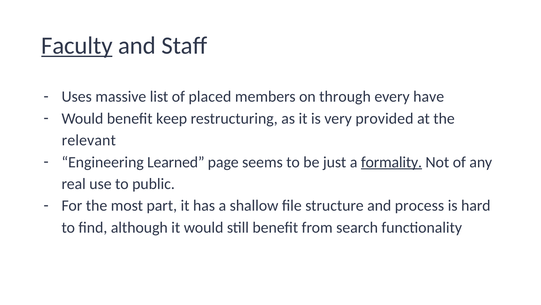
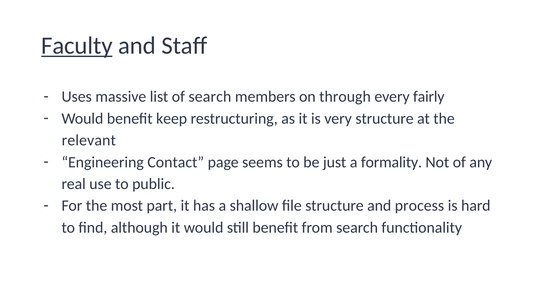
of placed: placed -> search (210, 96)
have: have -> fairly (429, 96)
very provided: provided -> structure (385, 118)
Learned: Learned -> Contact (176, 162)
formality underline: present -> none (391, 162)
